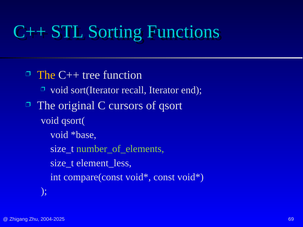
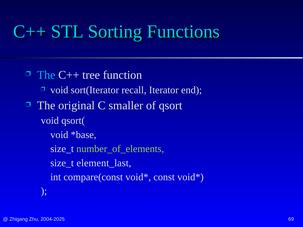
The colour: yellow -> light blue (46, 75)
cursors: cursors -> smaller (126, 106)
element_less: element_less -> element_last (104, 163)
